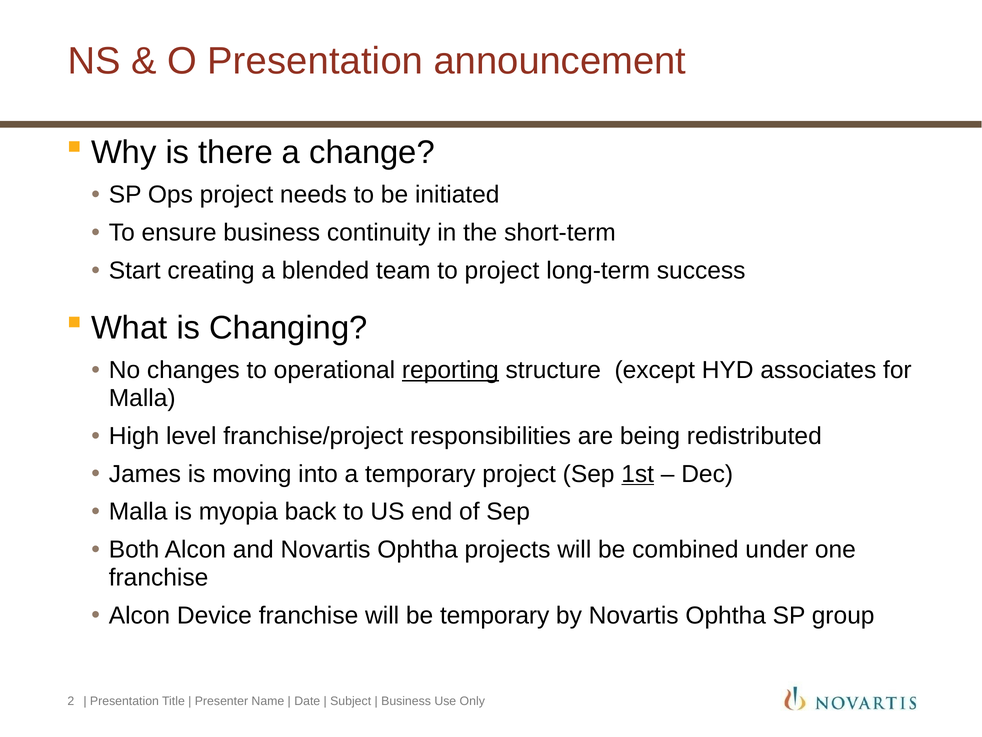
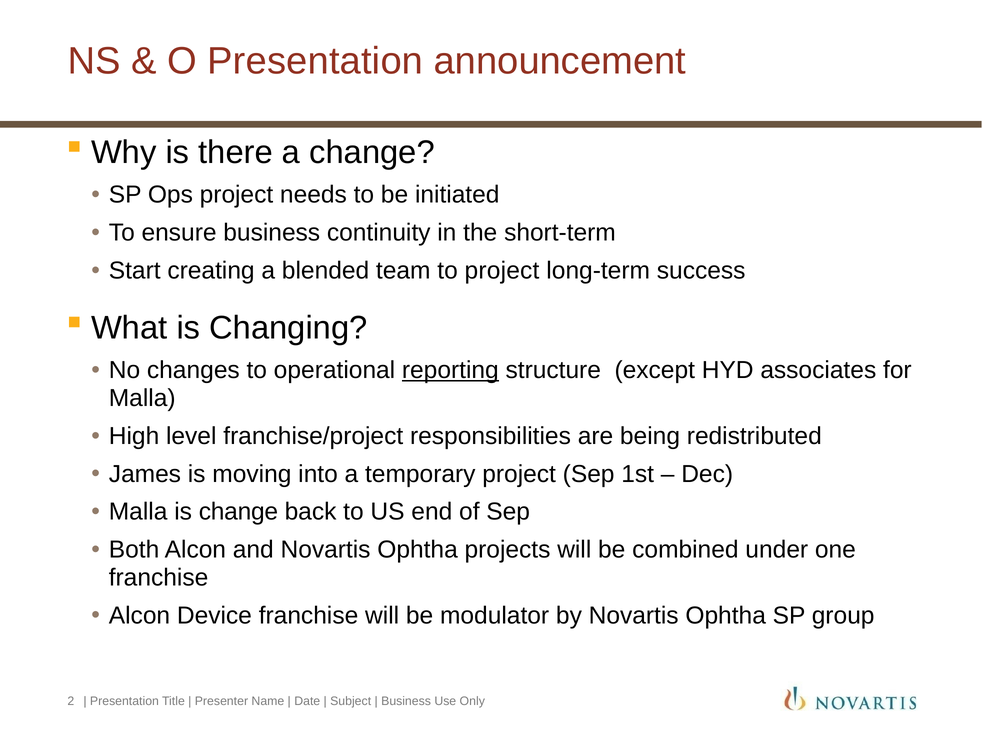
1st underline: present -> none (638, 474)
is myopia: myopia -> change (238, 511)
be temporary: temporary -> modulator (495, 615)
